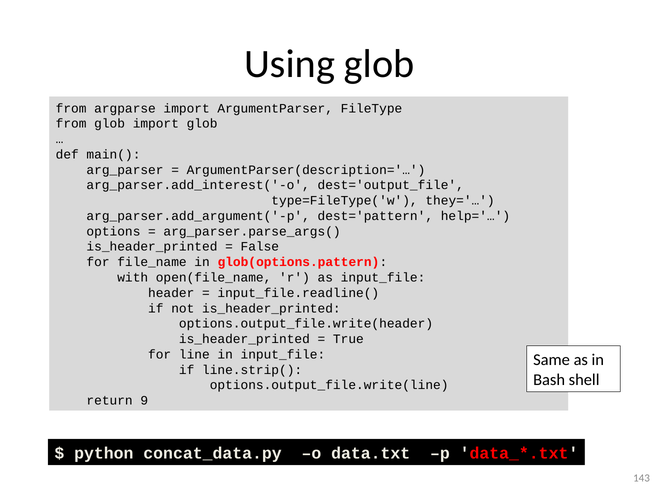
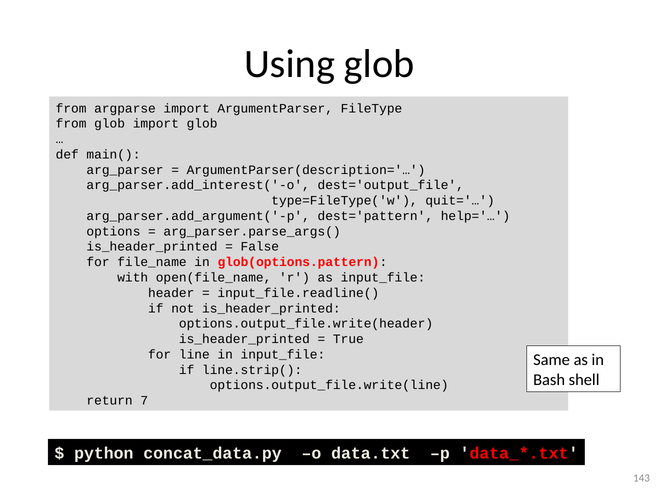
they='…: they='… -> quit='… (460, 201)
9: 9 -> 7 (144, 401)
